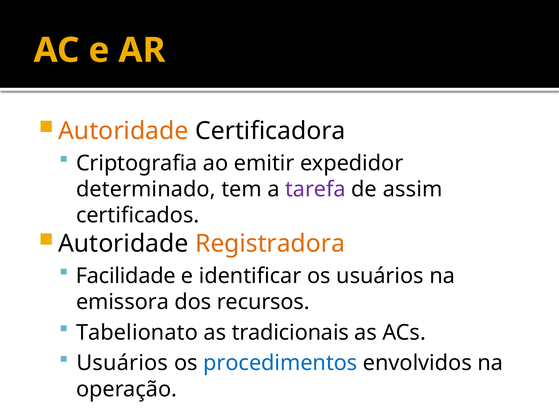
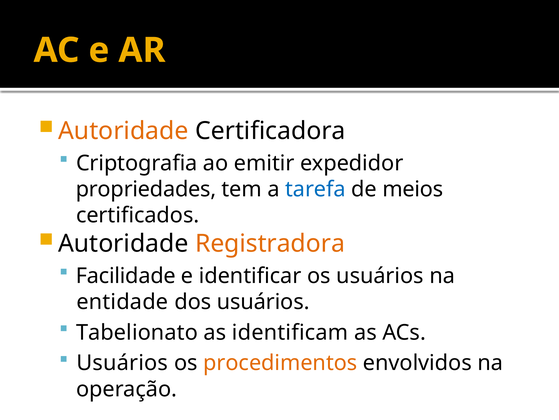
determinado: determinado -> propriedades (146, 189)
tarefa colour: purple -> blue (315, 189)
assim: assim -> meios (413, 189)
emissora: emissora -> entidade (122, 301)
dos recursos: recursos -> usuários (263, 301)
tradicionais: tradicionais -> identificam (290, 332)
procedimentos colour: blue -> orange (280, 362)
